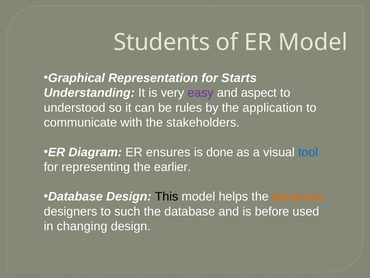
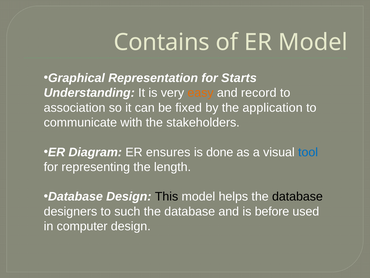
Students: Students -> Contains (162, 42)
easy colour: purple -> orange (201, 93)
aspect: aspect -> record (259, 93)
understood: understood -> association (75, 108)
rules: rules -> fixed (189, 108)
earlier: earlier -> length (172, 167)
database colour: orange -> black (297, 196)
changing: changing -> computer (82, 226)
